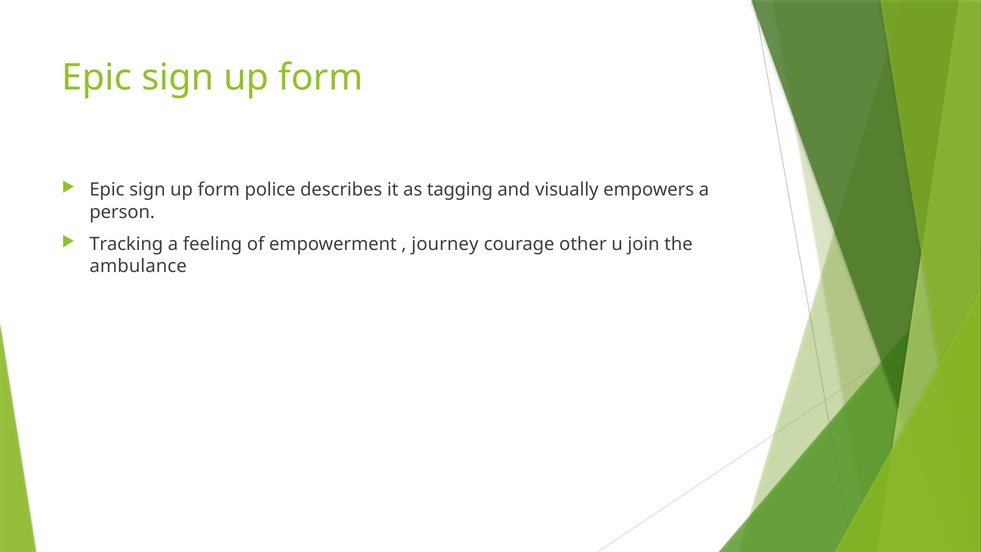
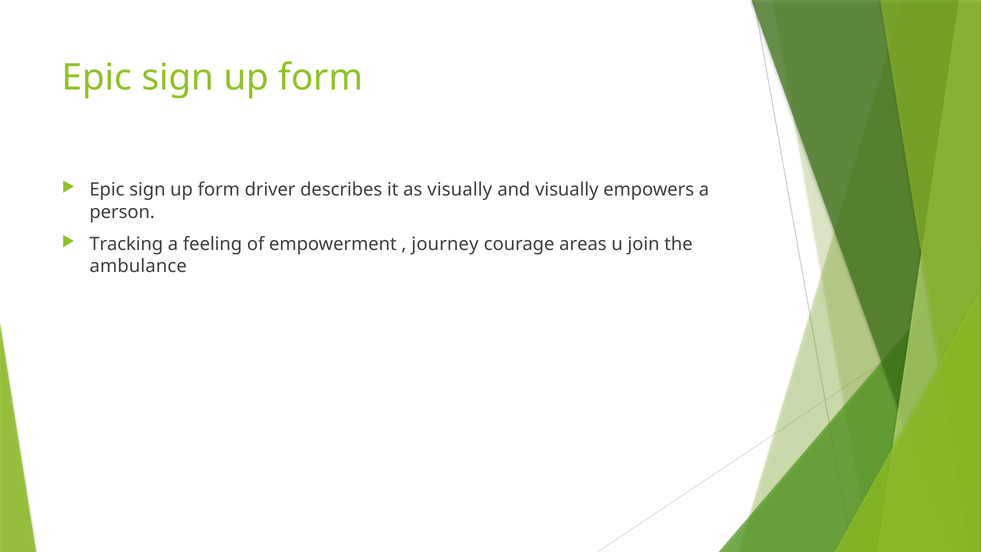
police: police -> driver (270, 190)
as tagging: tagging -> visually (460, 190)
other: other -> areas (583, 244)
